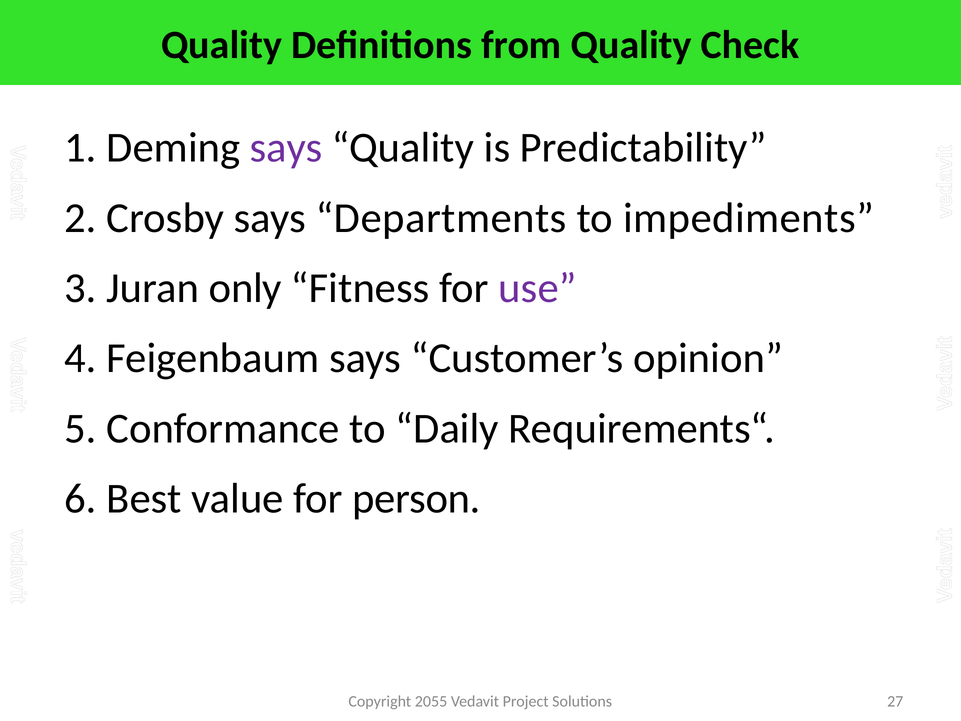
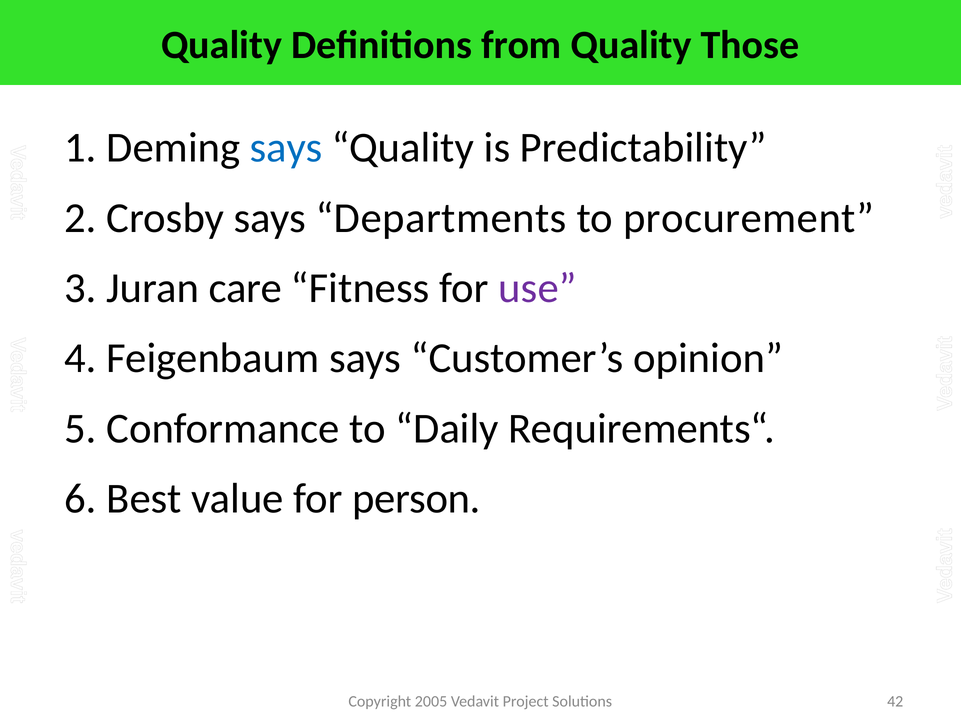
Check: Check -> Those (750, 45)
says colour: purple -> blue (286, 148)
impediments: impediments -> procurement (749, 218)
only: only -> care (245, 288)
2055: 2055 -> 2005 (431, 701)
27: 27 -> 42 (895, 701)
